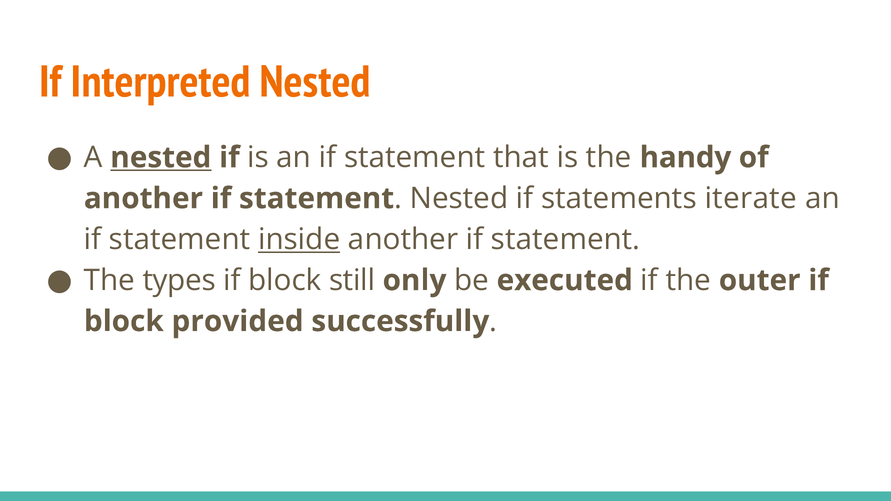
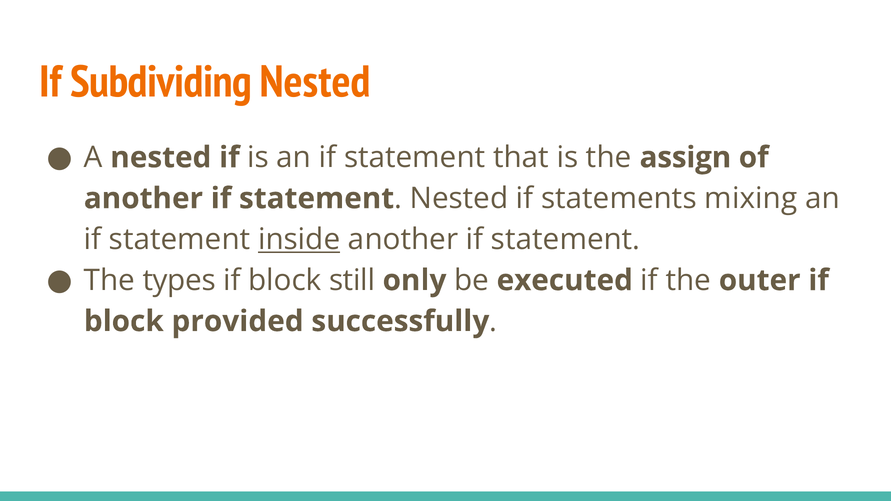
Interpreted: Interpreted -> Subdividing (161, 82)
nested underline: present -> none (161, 158)
handy: handy -> assign (685, 158)
iterate: iterate -> mixing (751, 199)
